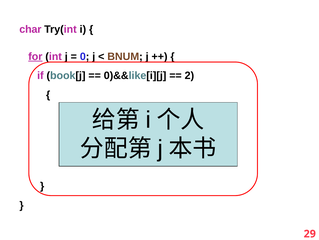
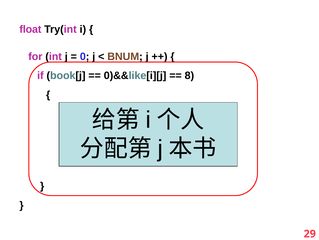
char: char -> float (30, 29)
for underline: present -> none (35, 56)
2: 2 -> 8 (189, 75)
